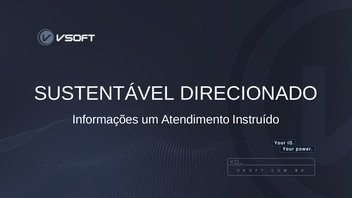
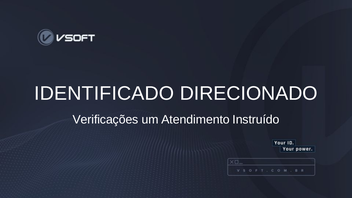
SUSTENTÁVEL: SUSTENTÁVEL -> IDENTIFICADO (104, 94)
Informações: Informações -> Verificações (105, 120)
